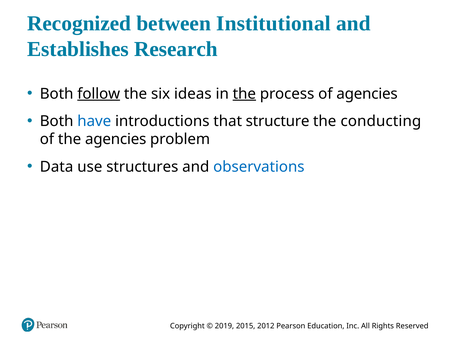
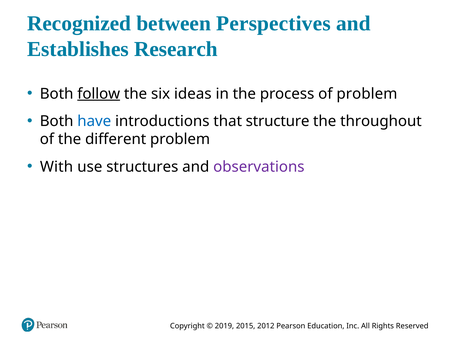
Institutional: Institutional -> Perspectives (273, 23)
the underline: present -> none (244, 94)
of agencies: agencies -> problem (367, 94)
conducting: conducting -> throughout (381, 121)
the agencies: agencies -> different (116, 139)
Data: Data -> With (57, 167)
observations colour: blue -> purple (259, 167)
